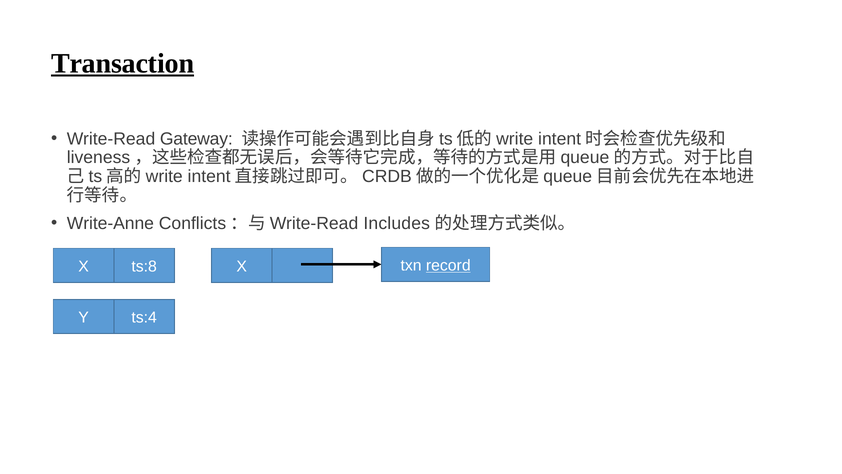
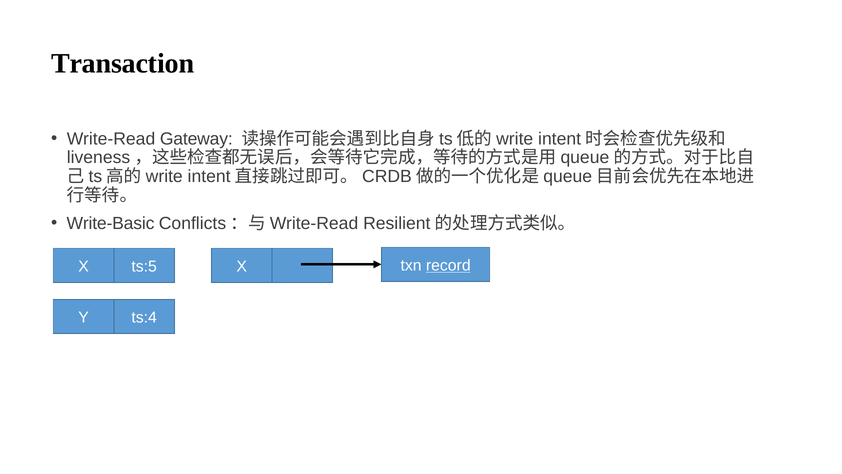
Transaction underline: present -> none (123, 63)
Write-Anne: Write-Anne -> Write-Basic (110, 223)
Includes: Includes -> Resilient (397, 223)
ts:8: ts:8 -> ts:5 (144, 266)
